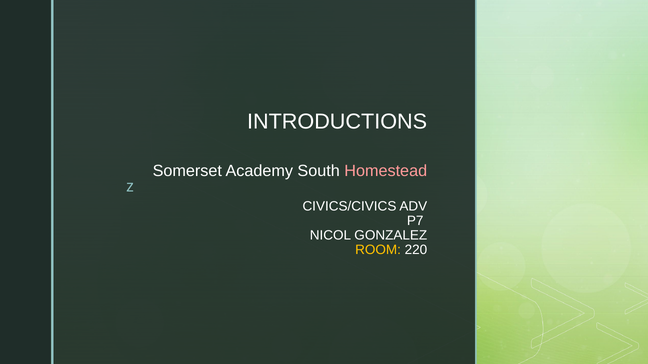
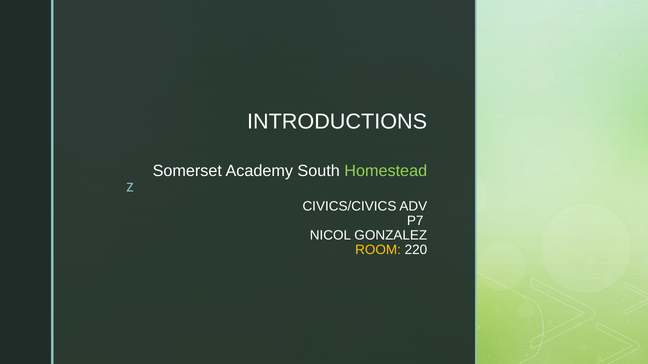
Homestead colour: pink -> light green (386, 171)
